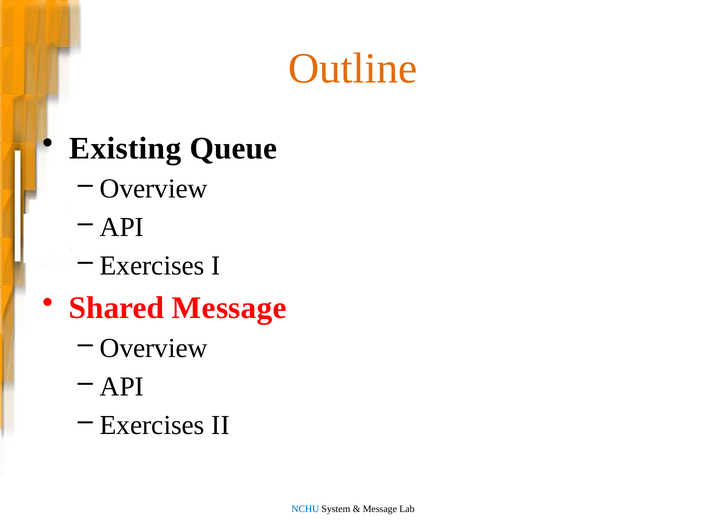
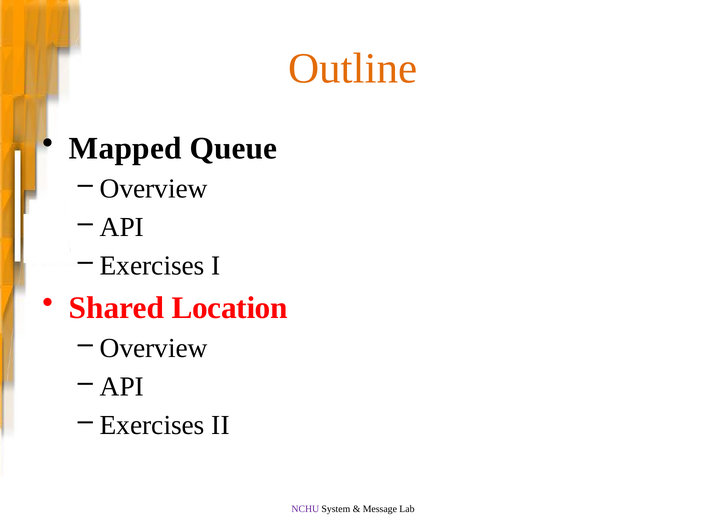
Existing: Existing -> Mapped (125, 148)
Shared Message: Message -> Location (230, 307)
NCHU colour: blue -> purple (305, 508)
